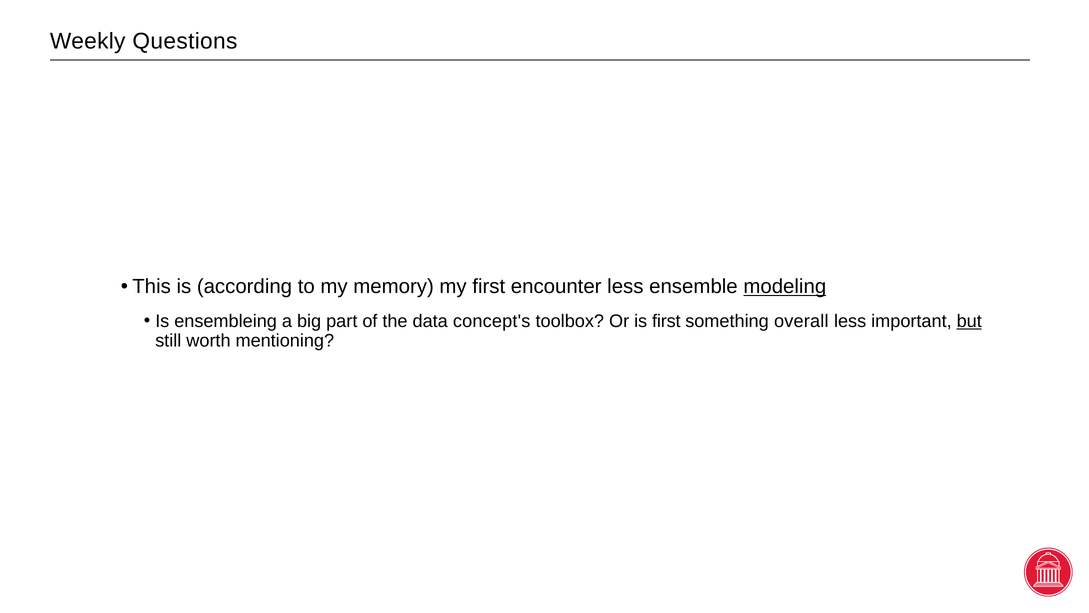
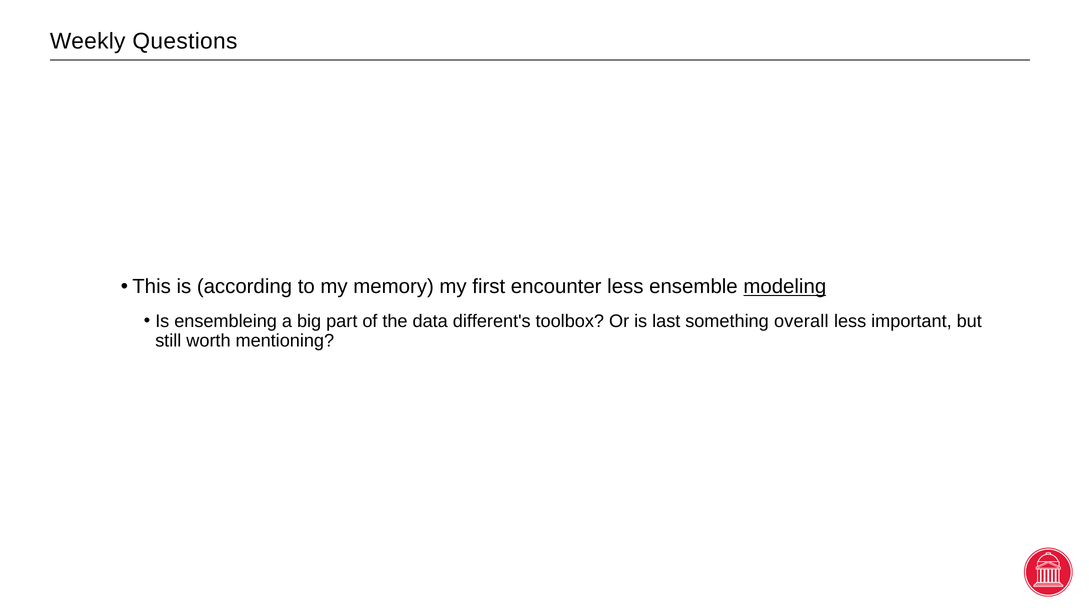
concept's: concept's -> different's (492, 321)
is first: first -> last (666, 321)
but underline: present -> none (969, 321)
